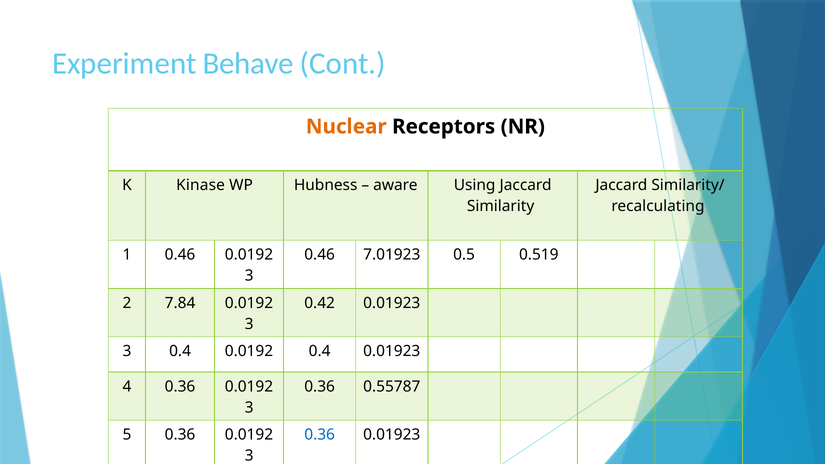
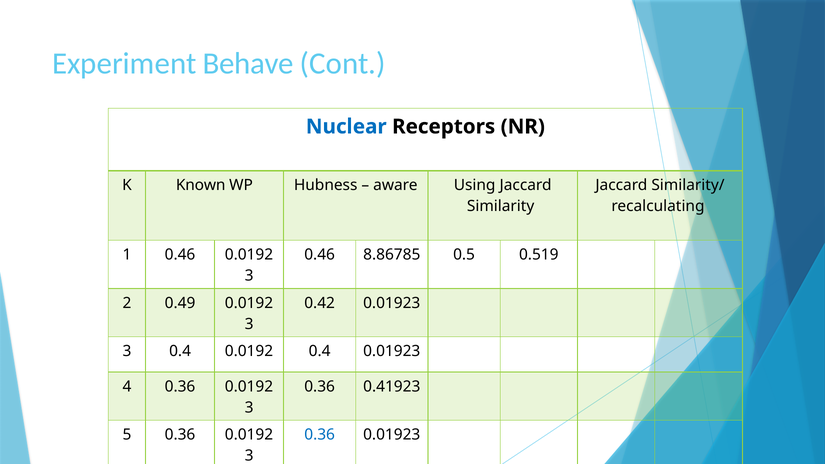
Nuclear colour: orange -> blue (346, 127)
Kinase: Kinase -> Known (201, 185)
7.01923: 7.01923 -> 8.86785 (392, 255)
7.84: 7.84 -> 0.49 (180, 303)
0.55787: 0.55787 -> 0.41923 (392, 387)
